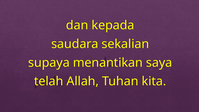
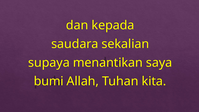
telah: telah -> bumi (49, 81)
